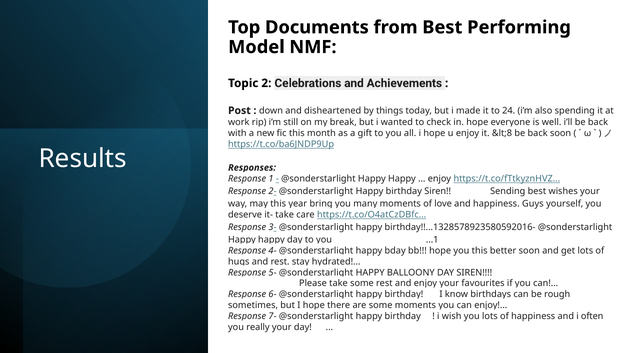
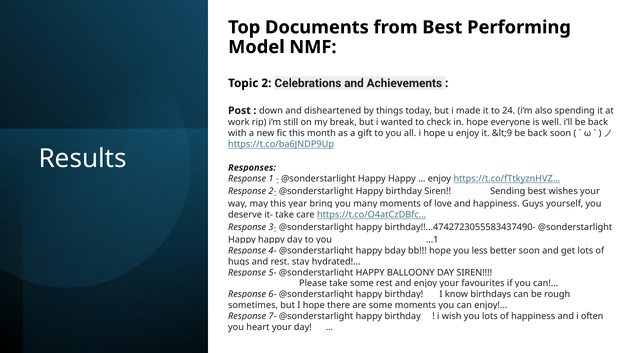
&lt;8: &lt;8 -> &lt;9 (502, 133)
birthday!!...1328578923580592016-: birthday!!...1328578923580592016- -> birthday!!...4742723055583437490- (460, 227)
you this: this -> less (480, 250)
really: really -> heart (258, 327)
